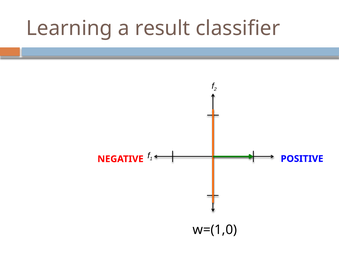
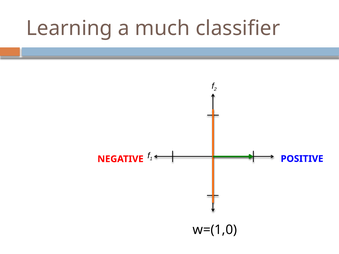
result: result -> much (162, 28)
